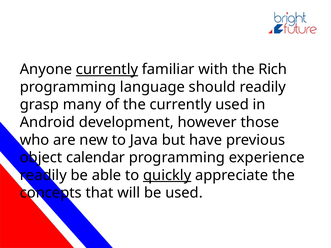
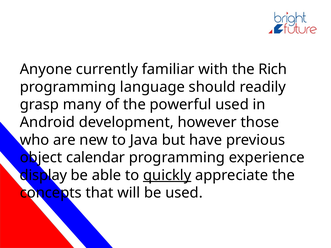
currently underline: present -> none (107, 69)
the currently: currently -> powerful (181, 105)
readily: readily -> display (43, 175)
